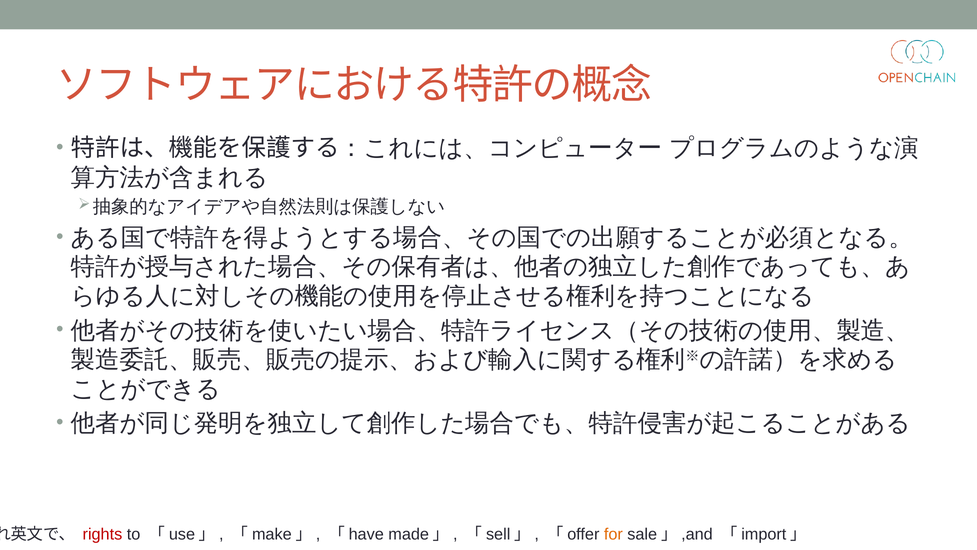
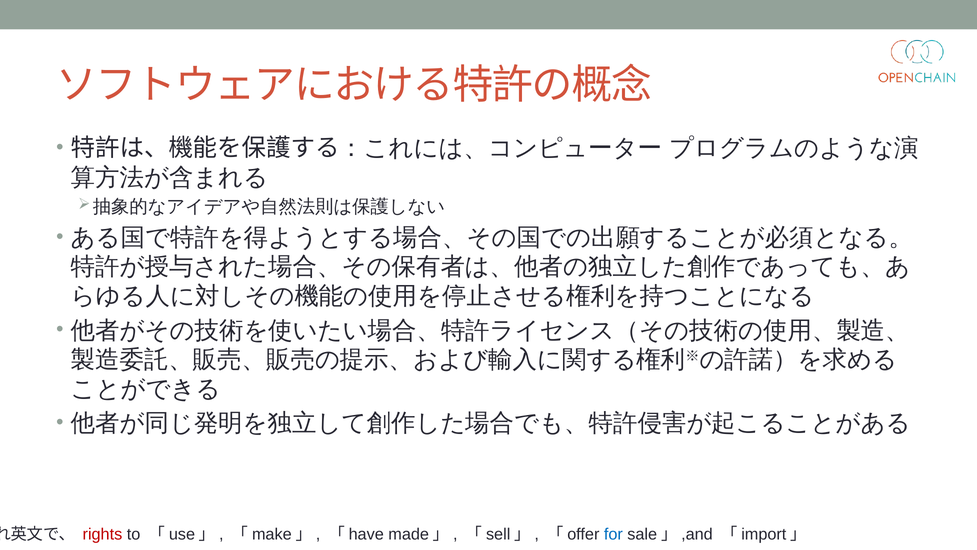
for colour: orange -> blue (613, 534)
